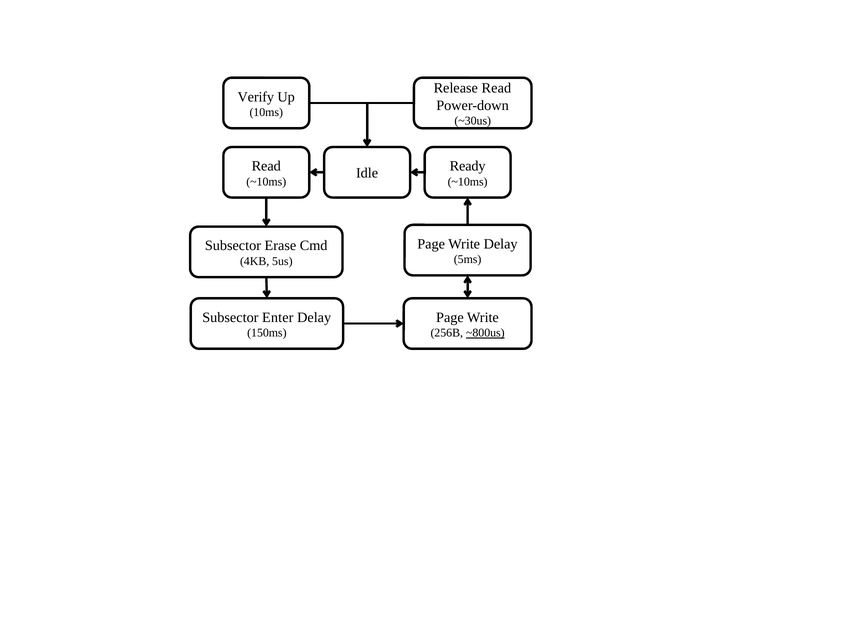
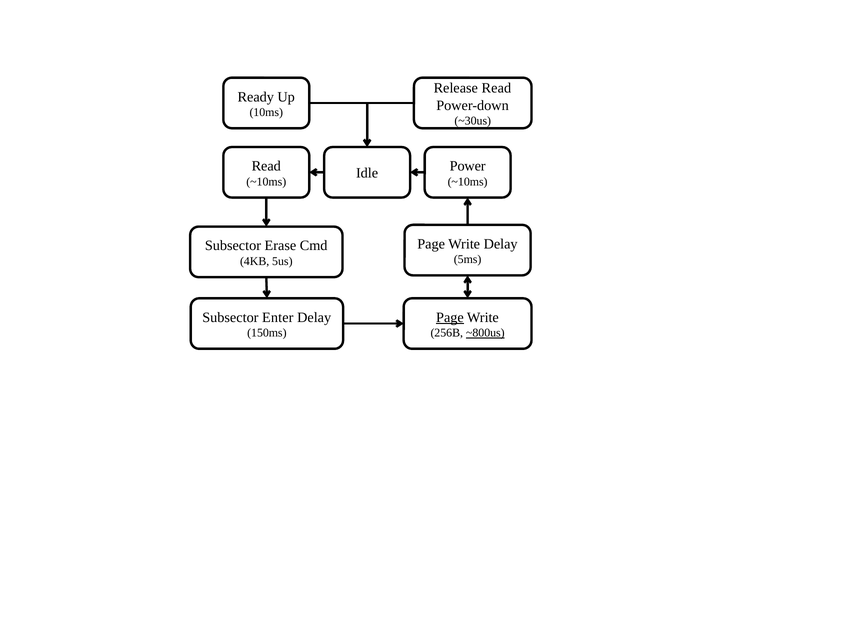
Verify: Verify -> Ready (256, 97)
Ready: Ready -> Power (468, 166)
Page underline: none -> present (450, 317)
